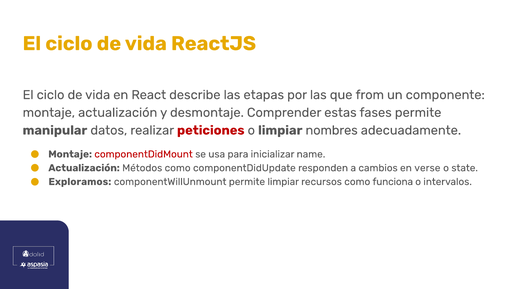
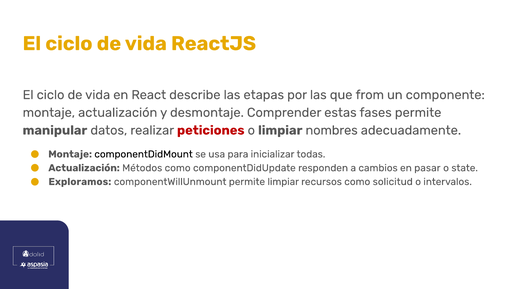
componentDidMount colour: red -> black (144, 154)
name: name -> todas (311, 154)
verse: verse -> pasar (427, 168)
funciona: funciona -> solicitud (393, 182)
